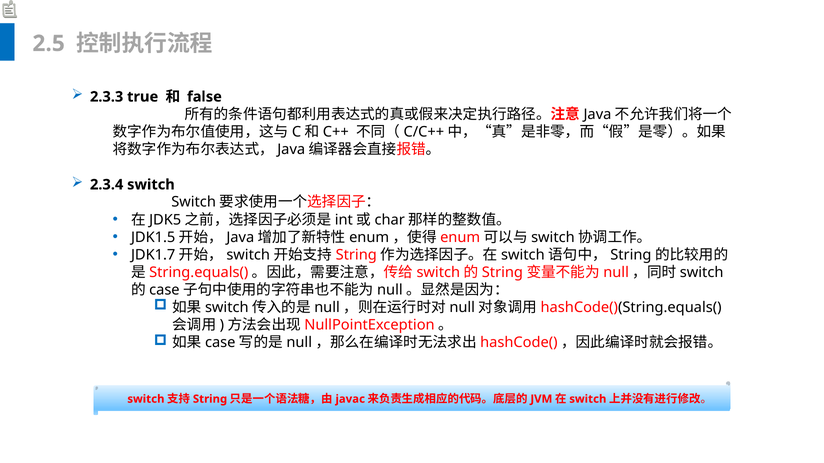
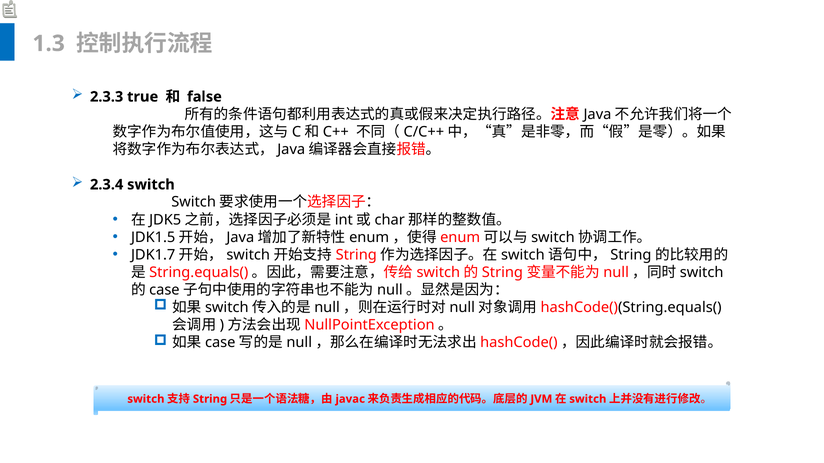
2.5: 2.5 -> 1.3 (49, 44)
